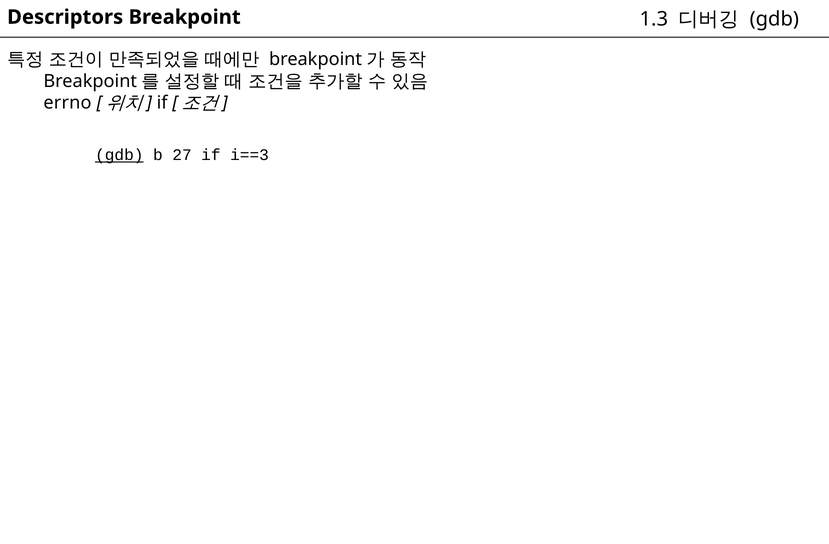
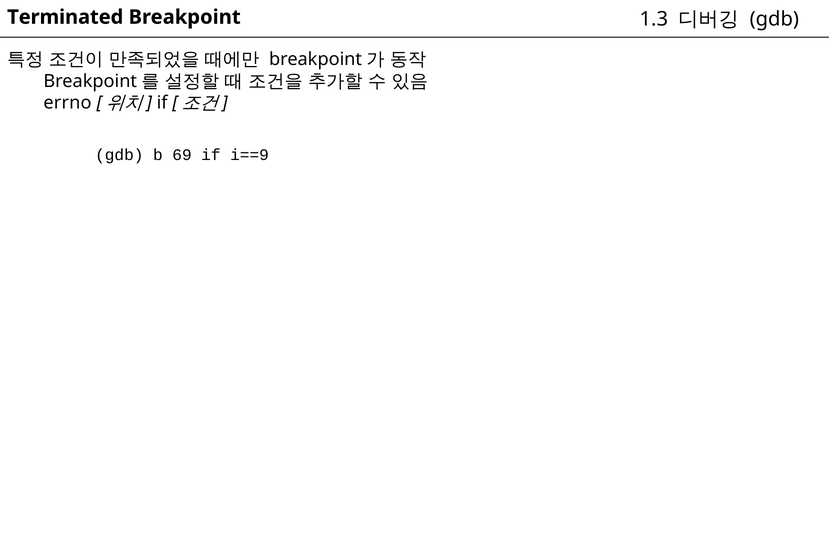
Descriptors: Descriptors -> Terminated (65, 17)
gdb underline: present -> none (119, 155)
27: 27 -> 69 (182, 155)
i==3: i==3 -> i==9 (250, 155)
